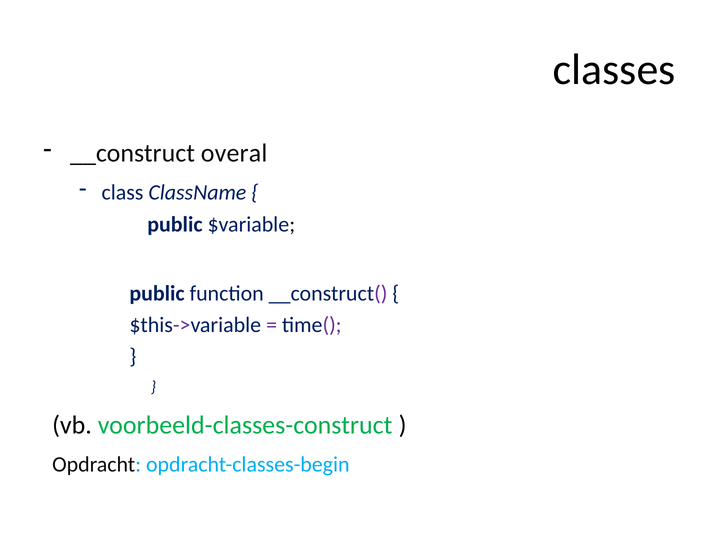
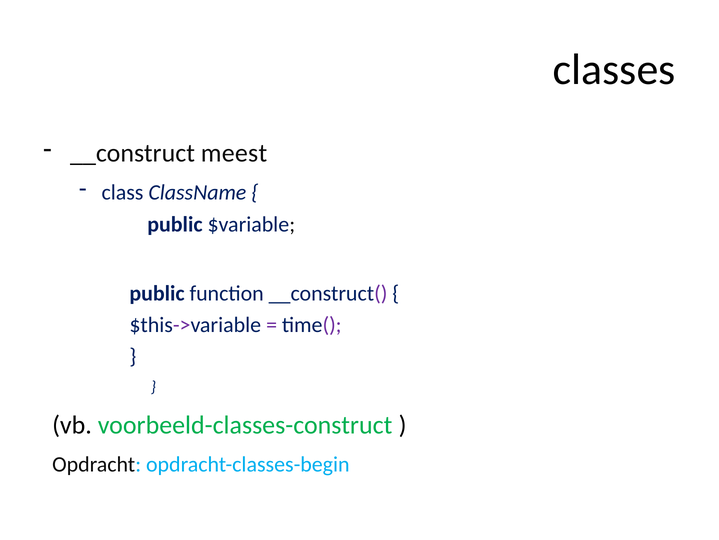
overal: overal -> meest (234, 153)
